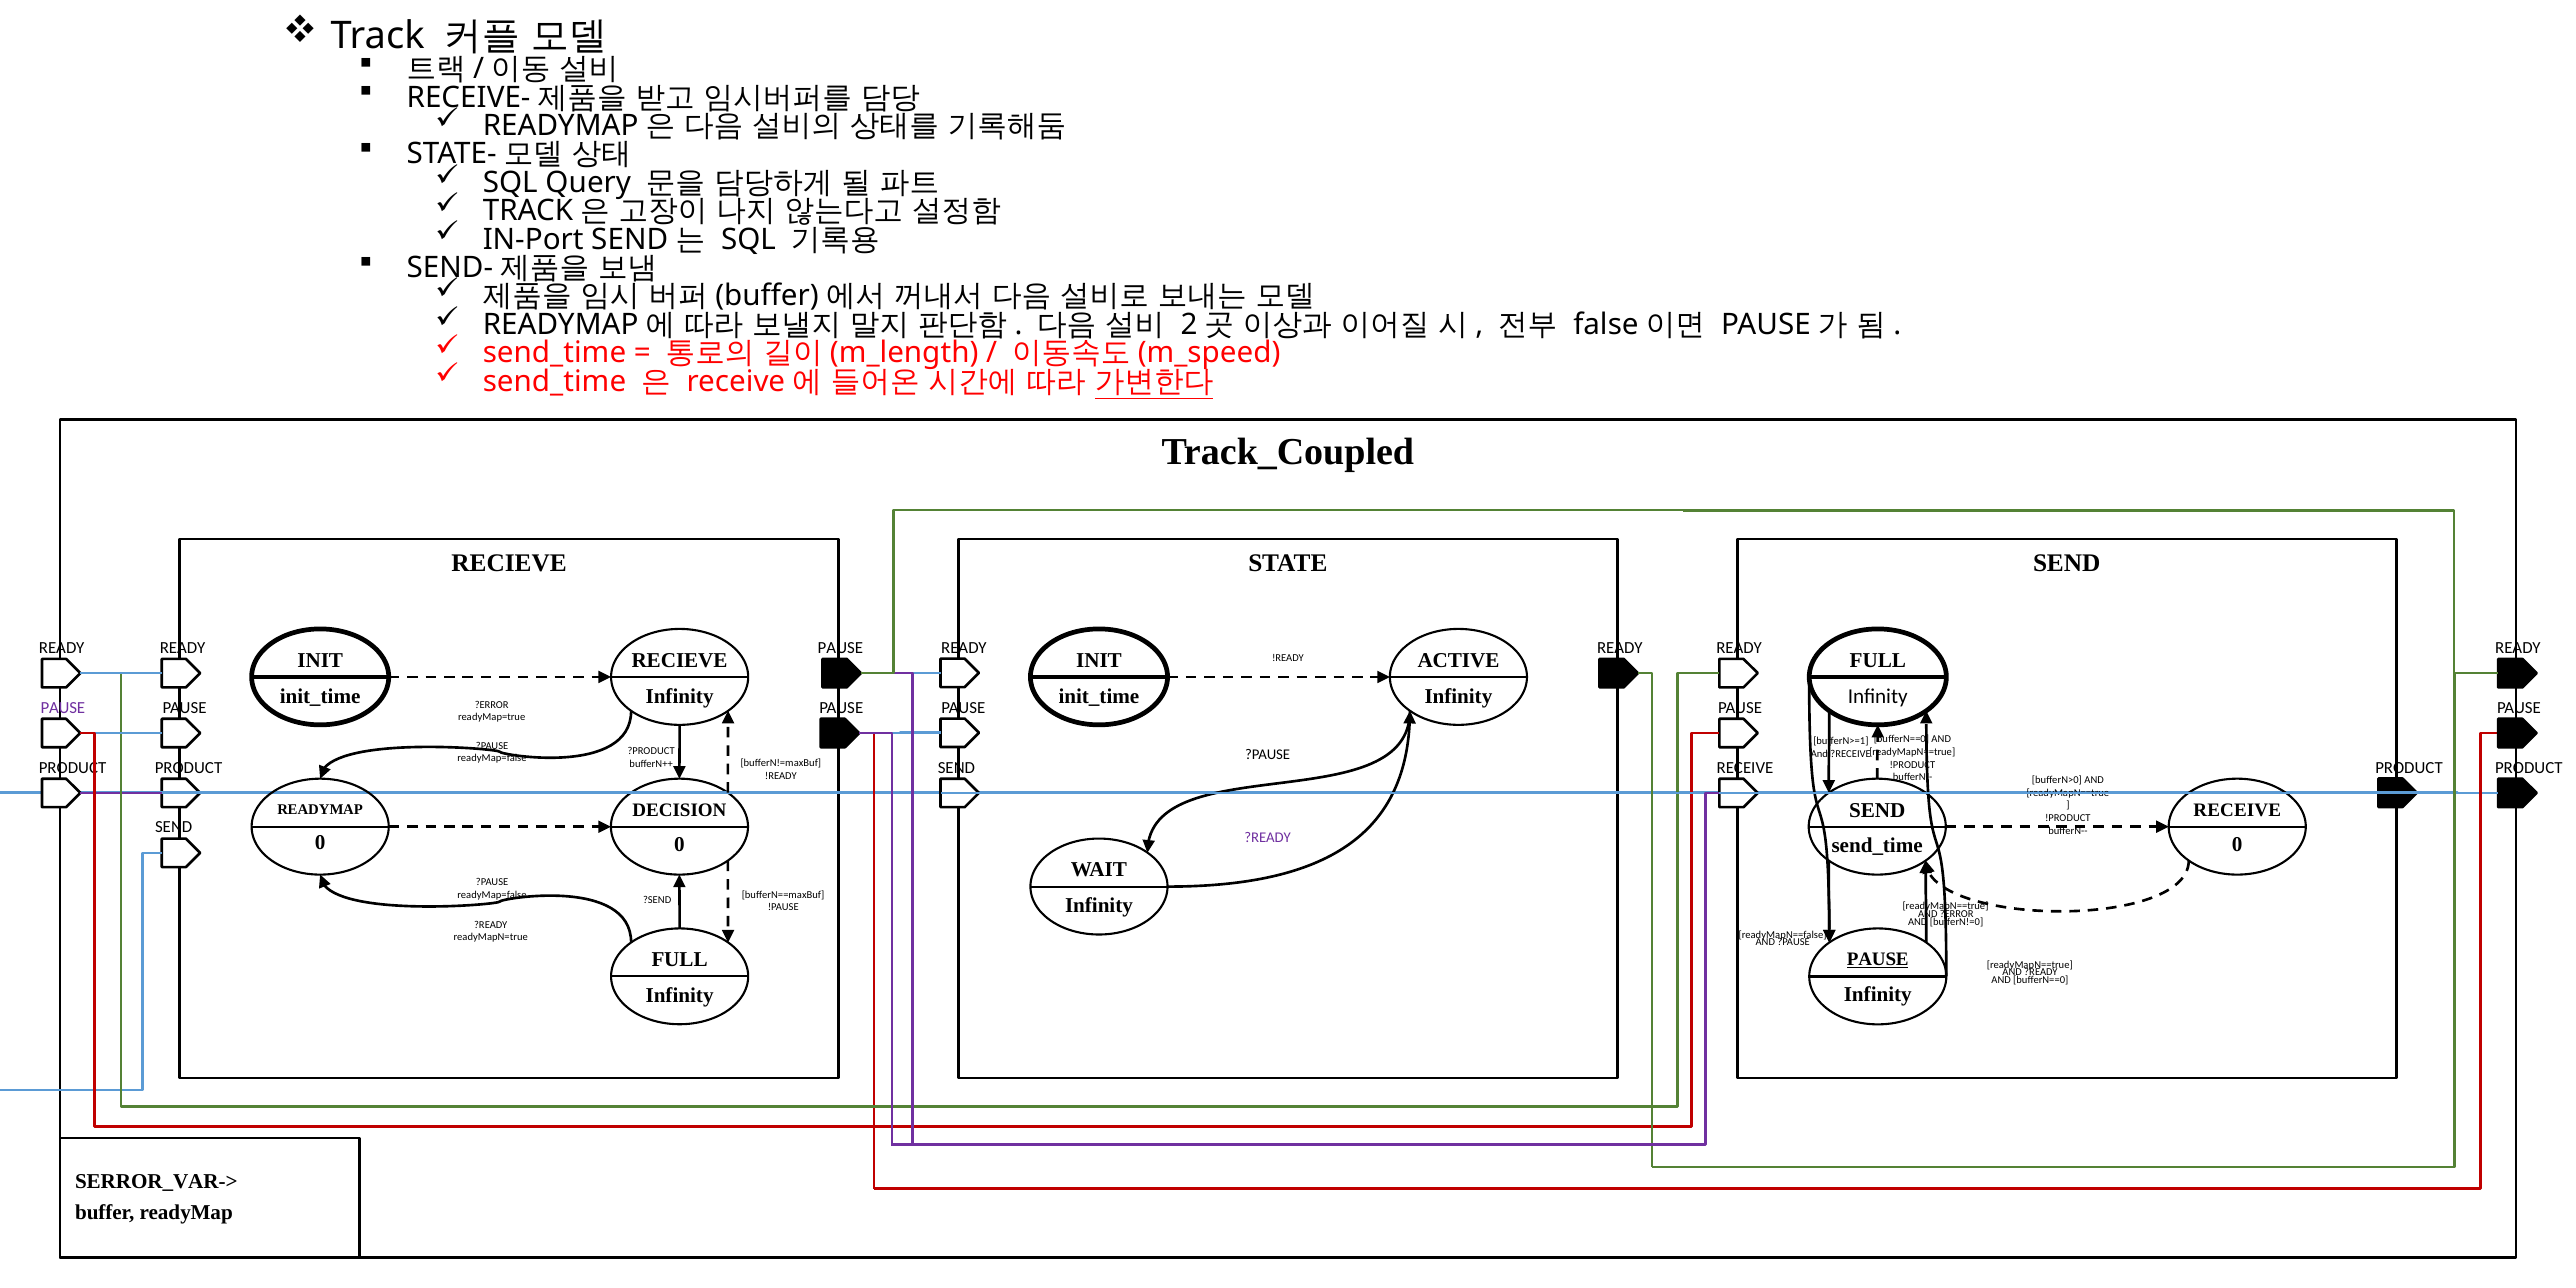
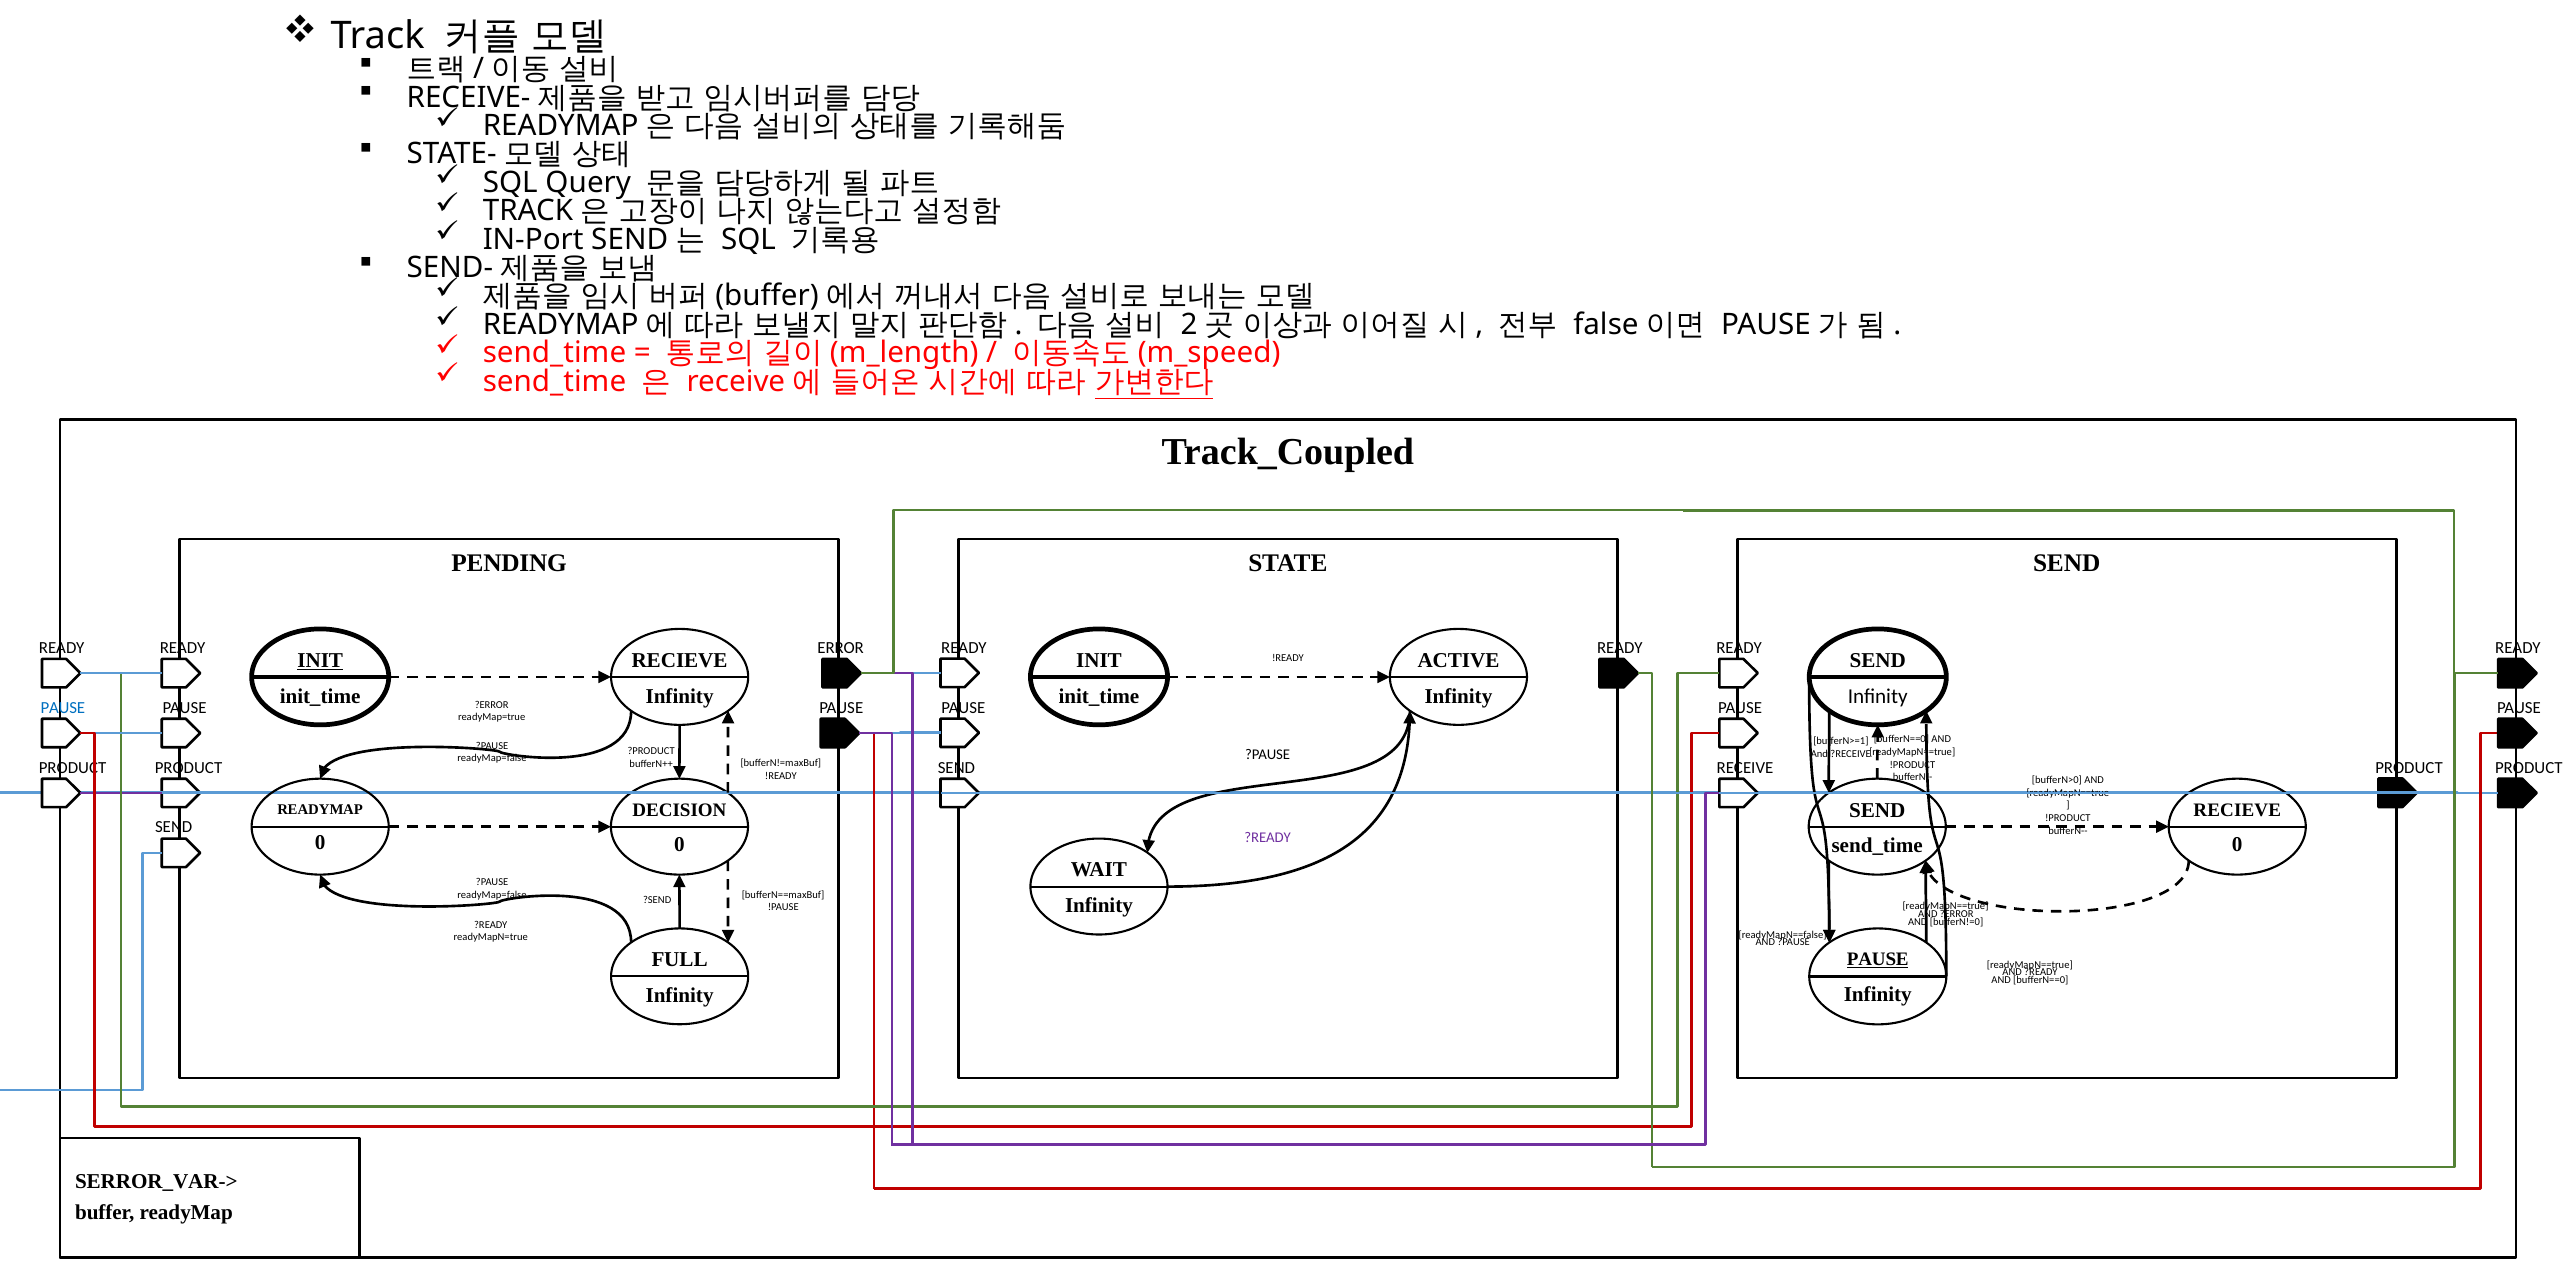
RECIEVE: RECIEVE -> PENDING (509, 564)
PAUSE: PAUSE -> ERROR (841, 648)
INIT underline: none -> present (320, 660)
FULL: FULL -> SEND (1878, 660)
PAUSE colour: purple -> blue (63, 708)
RECEIVE: RECEIVE -> RECIEVE (2237, 810)
